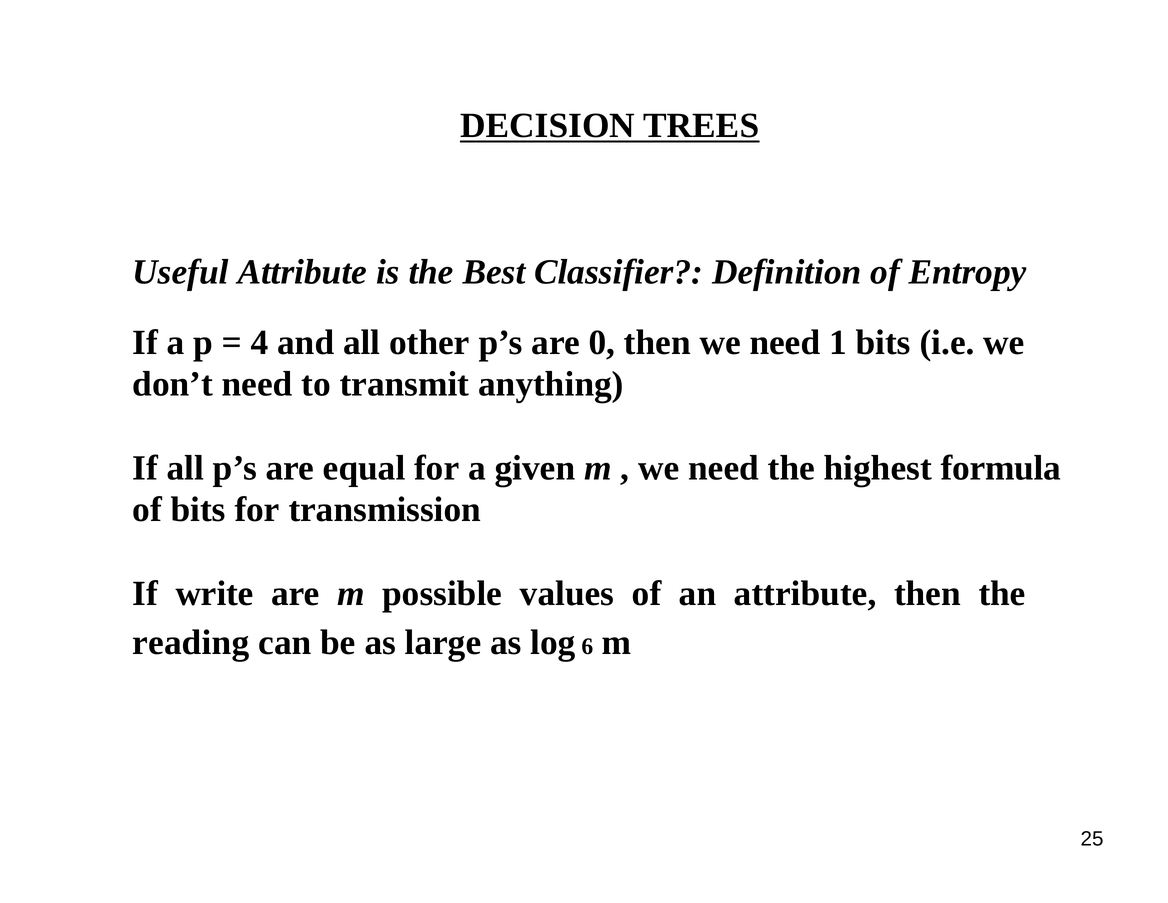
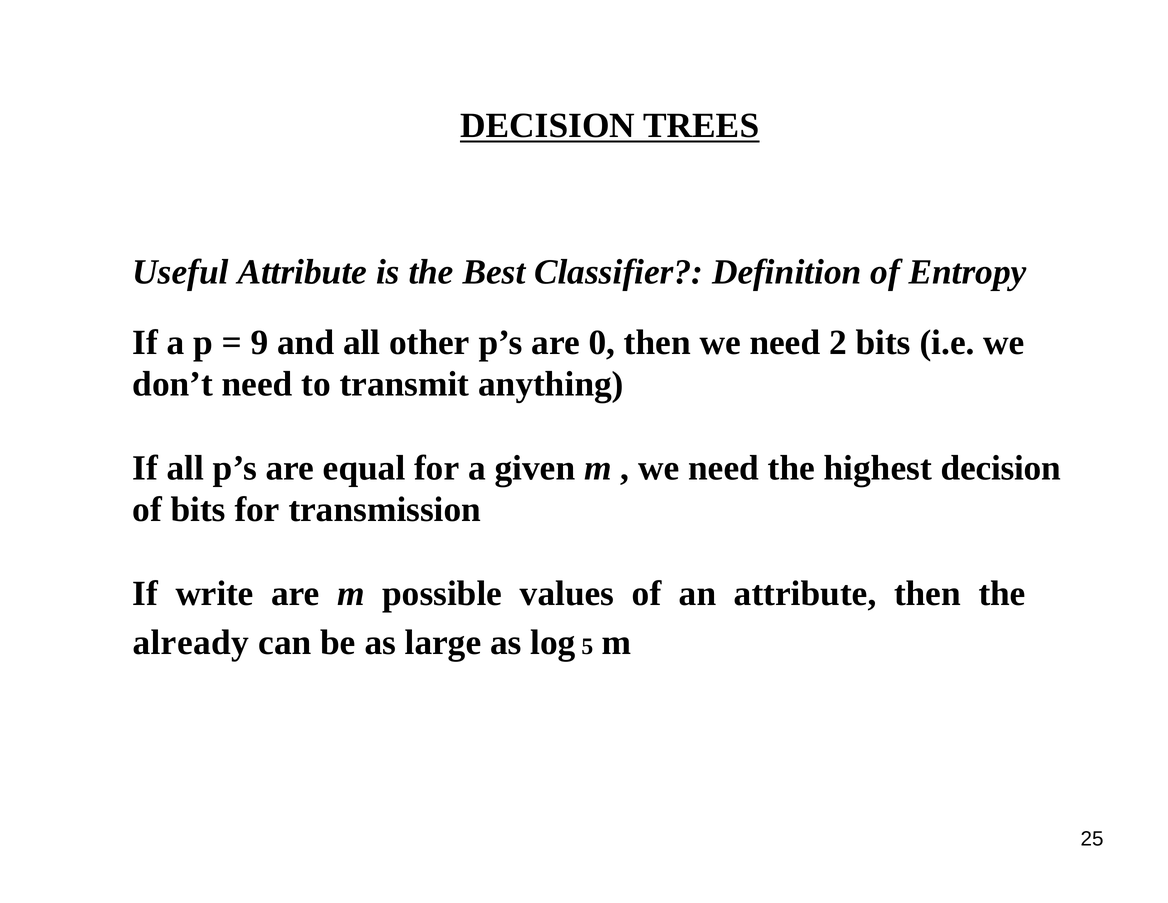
4: 4 -> 9 (260, 343)
1: 1 -> 2 (838, 343)
highest formula: formula -> decision (1001, 468)
reading: reading -> already (191, 642)
6: 6 -> 5 (587, 646)
